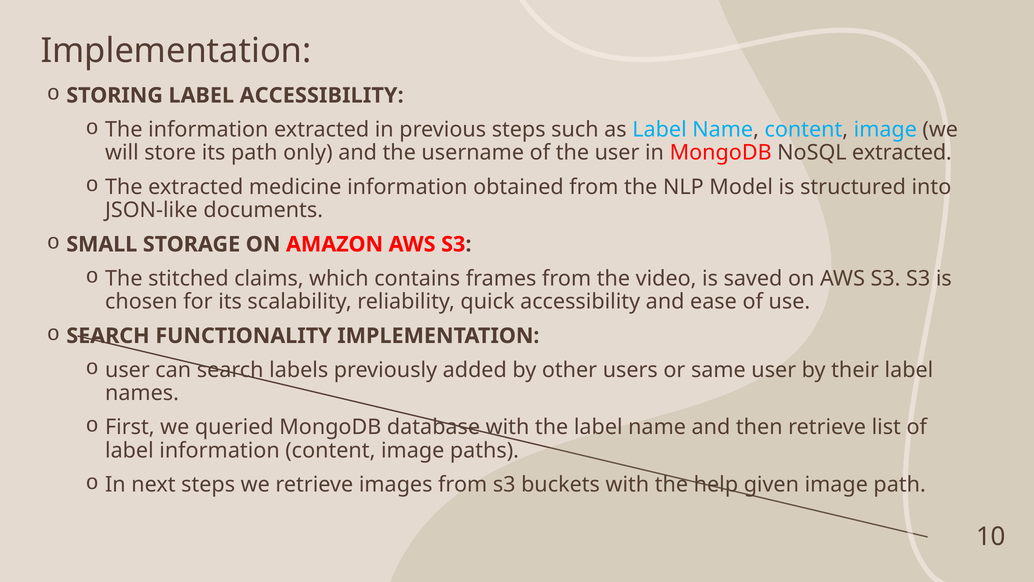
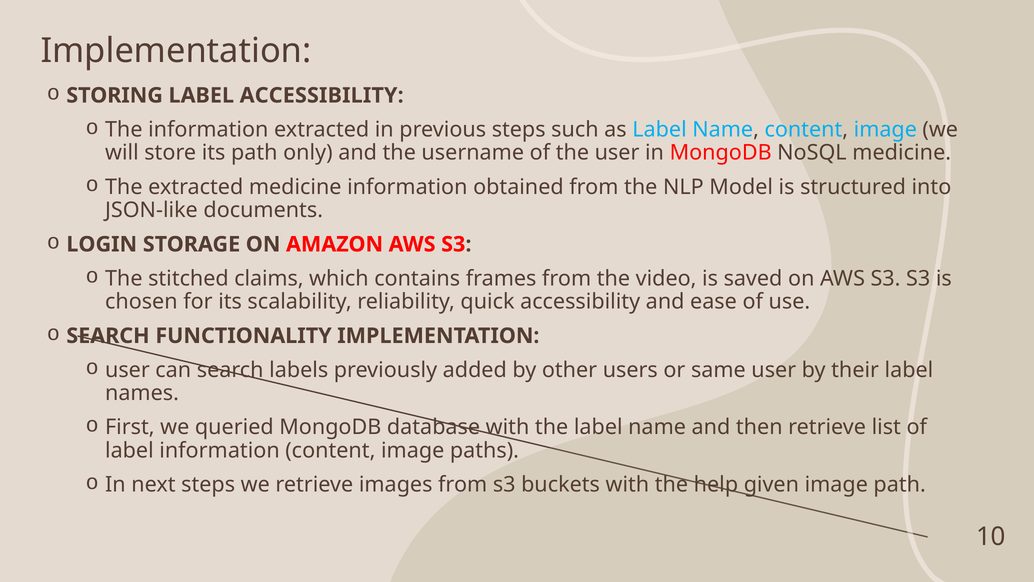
NoSQL extracted: extracted -> medicine (902, 153)
SMALL: SMALL -> LOGIN (102, 244)
